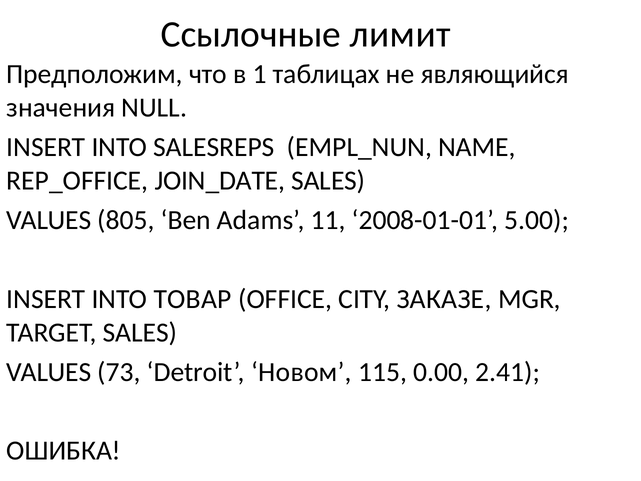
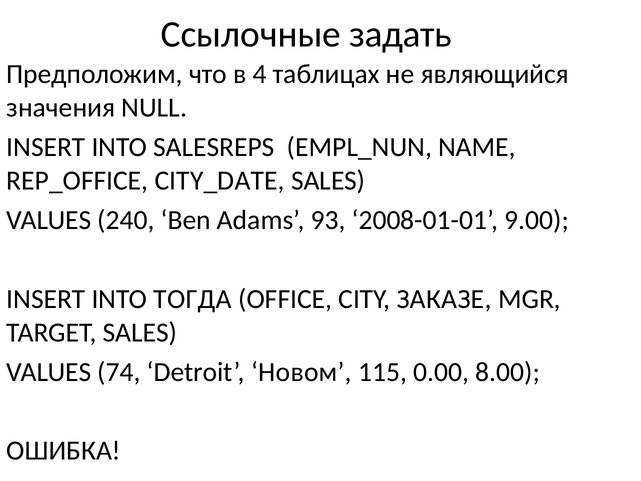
лимит: лимит -> задать (401, 35)
1: 1 -> 4 (260, 74)
JOIN_DATE: JOIN_DATE -> CITY_DATE (220, 181)
805: 805 -> 240 (126, 220)
11: 11 -> 93 (328, 220)
5.00: 5.00 -> 9.00 (537, 220)
ТОВАР: ТОВАР -> ТОГДА (193, 299)
73: 73 -> 74 (119, 372)
2.41: 2.41 -> 8.00 (508, 372)
